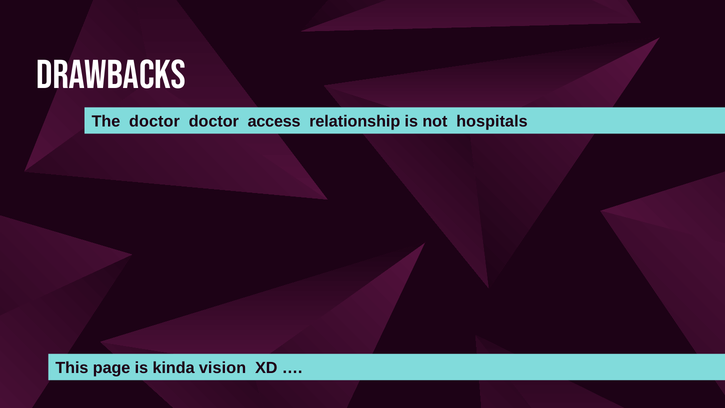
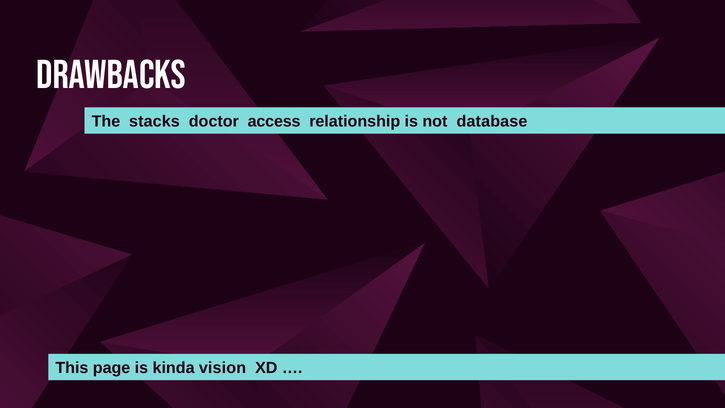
The doctor: doctor -> stacks (154, 122)
hospitals: hospitals -> database (492, 122)
